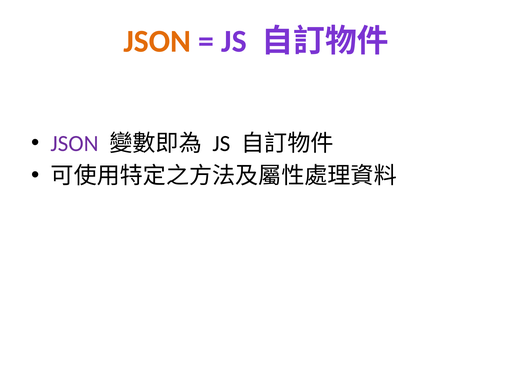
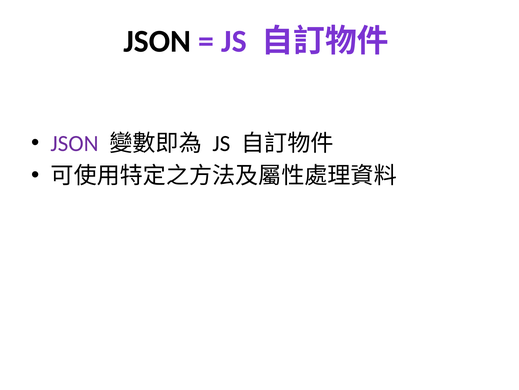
JSON colour: orange -> black (157, 41)
